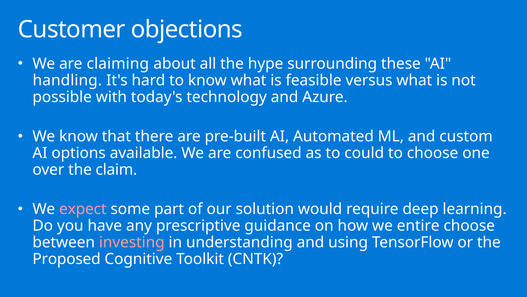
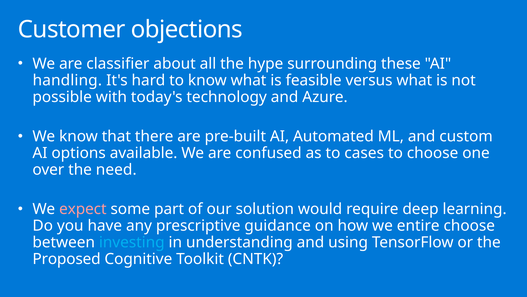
claiming: claiming -> classifier (118, 64)
could: could -> cases (364, 153)
claim: claim -> need (116, 169)
investing colour: pink -> light blue (132, 242)
